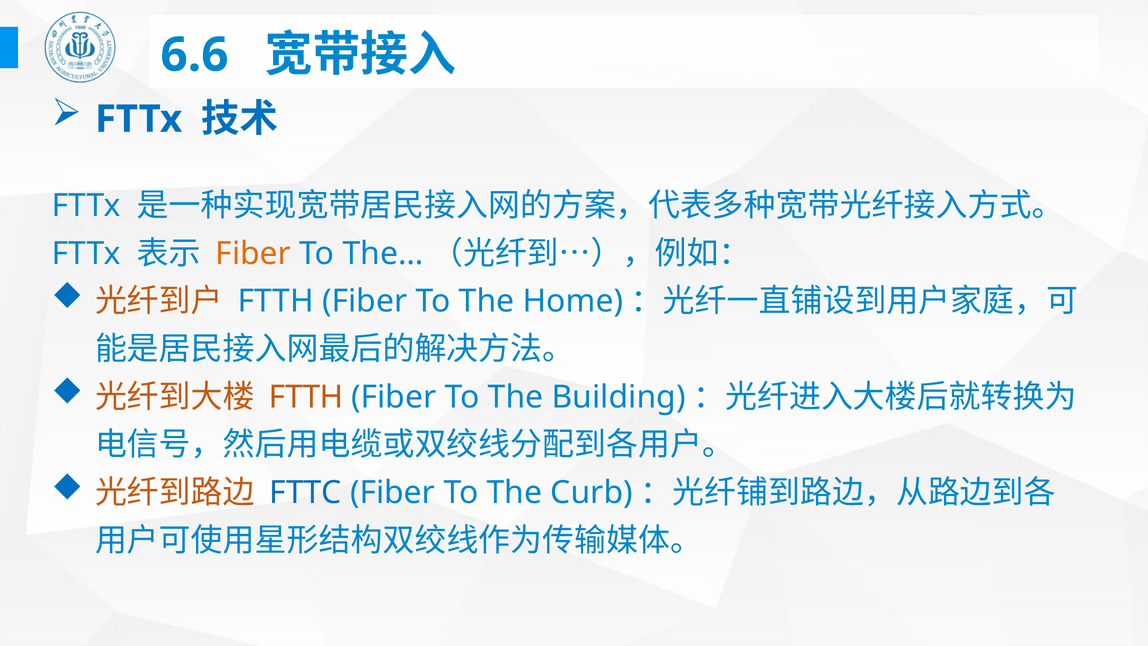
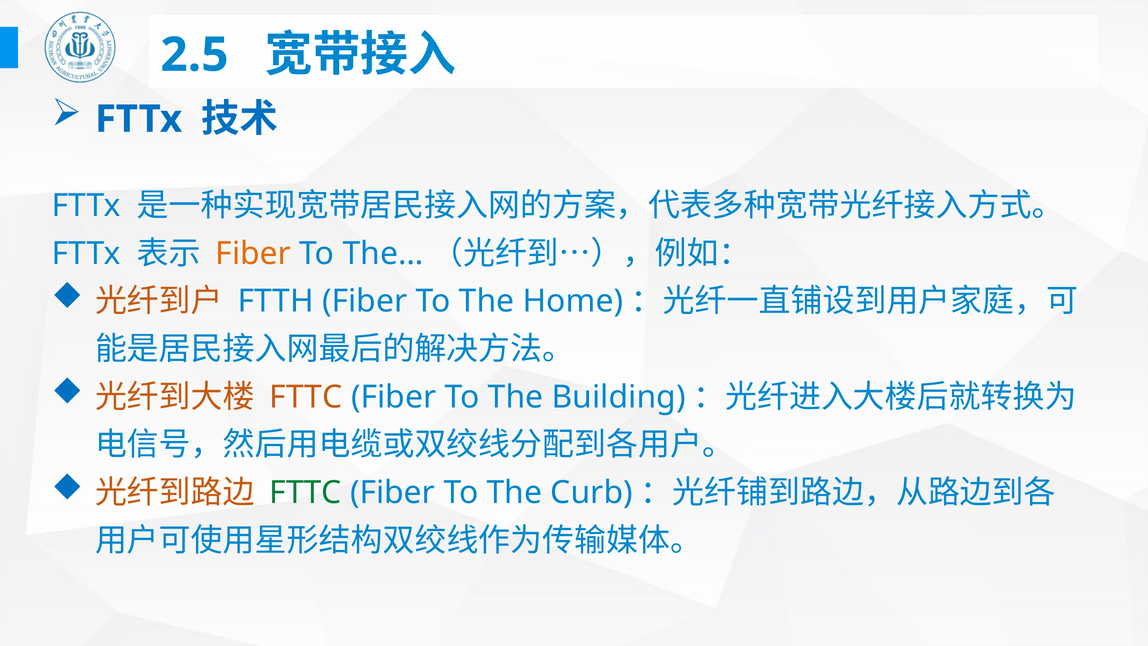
6.6: 6.6 -> 2.5 (194, 55)
FTTH: FTTH -> FTTC (306, 397)
FTTC colour: blue -> green (306, 493)
